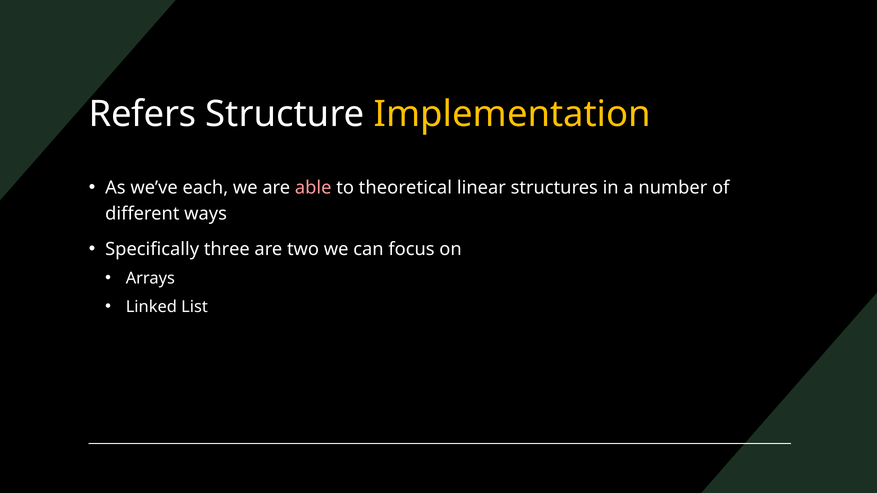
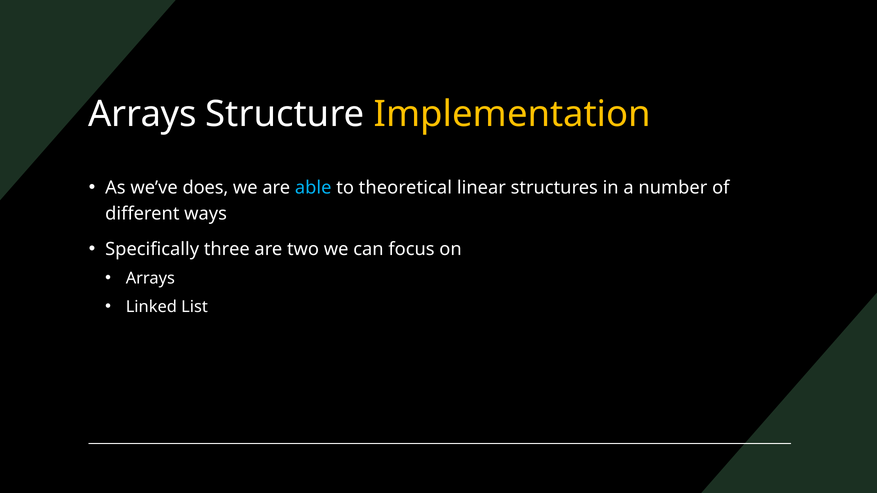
Refers: Refers -> Arrays (143, 114)
each: each -> does (205, 188)
able colour: pink -> light blue (313, 188)
